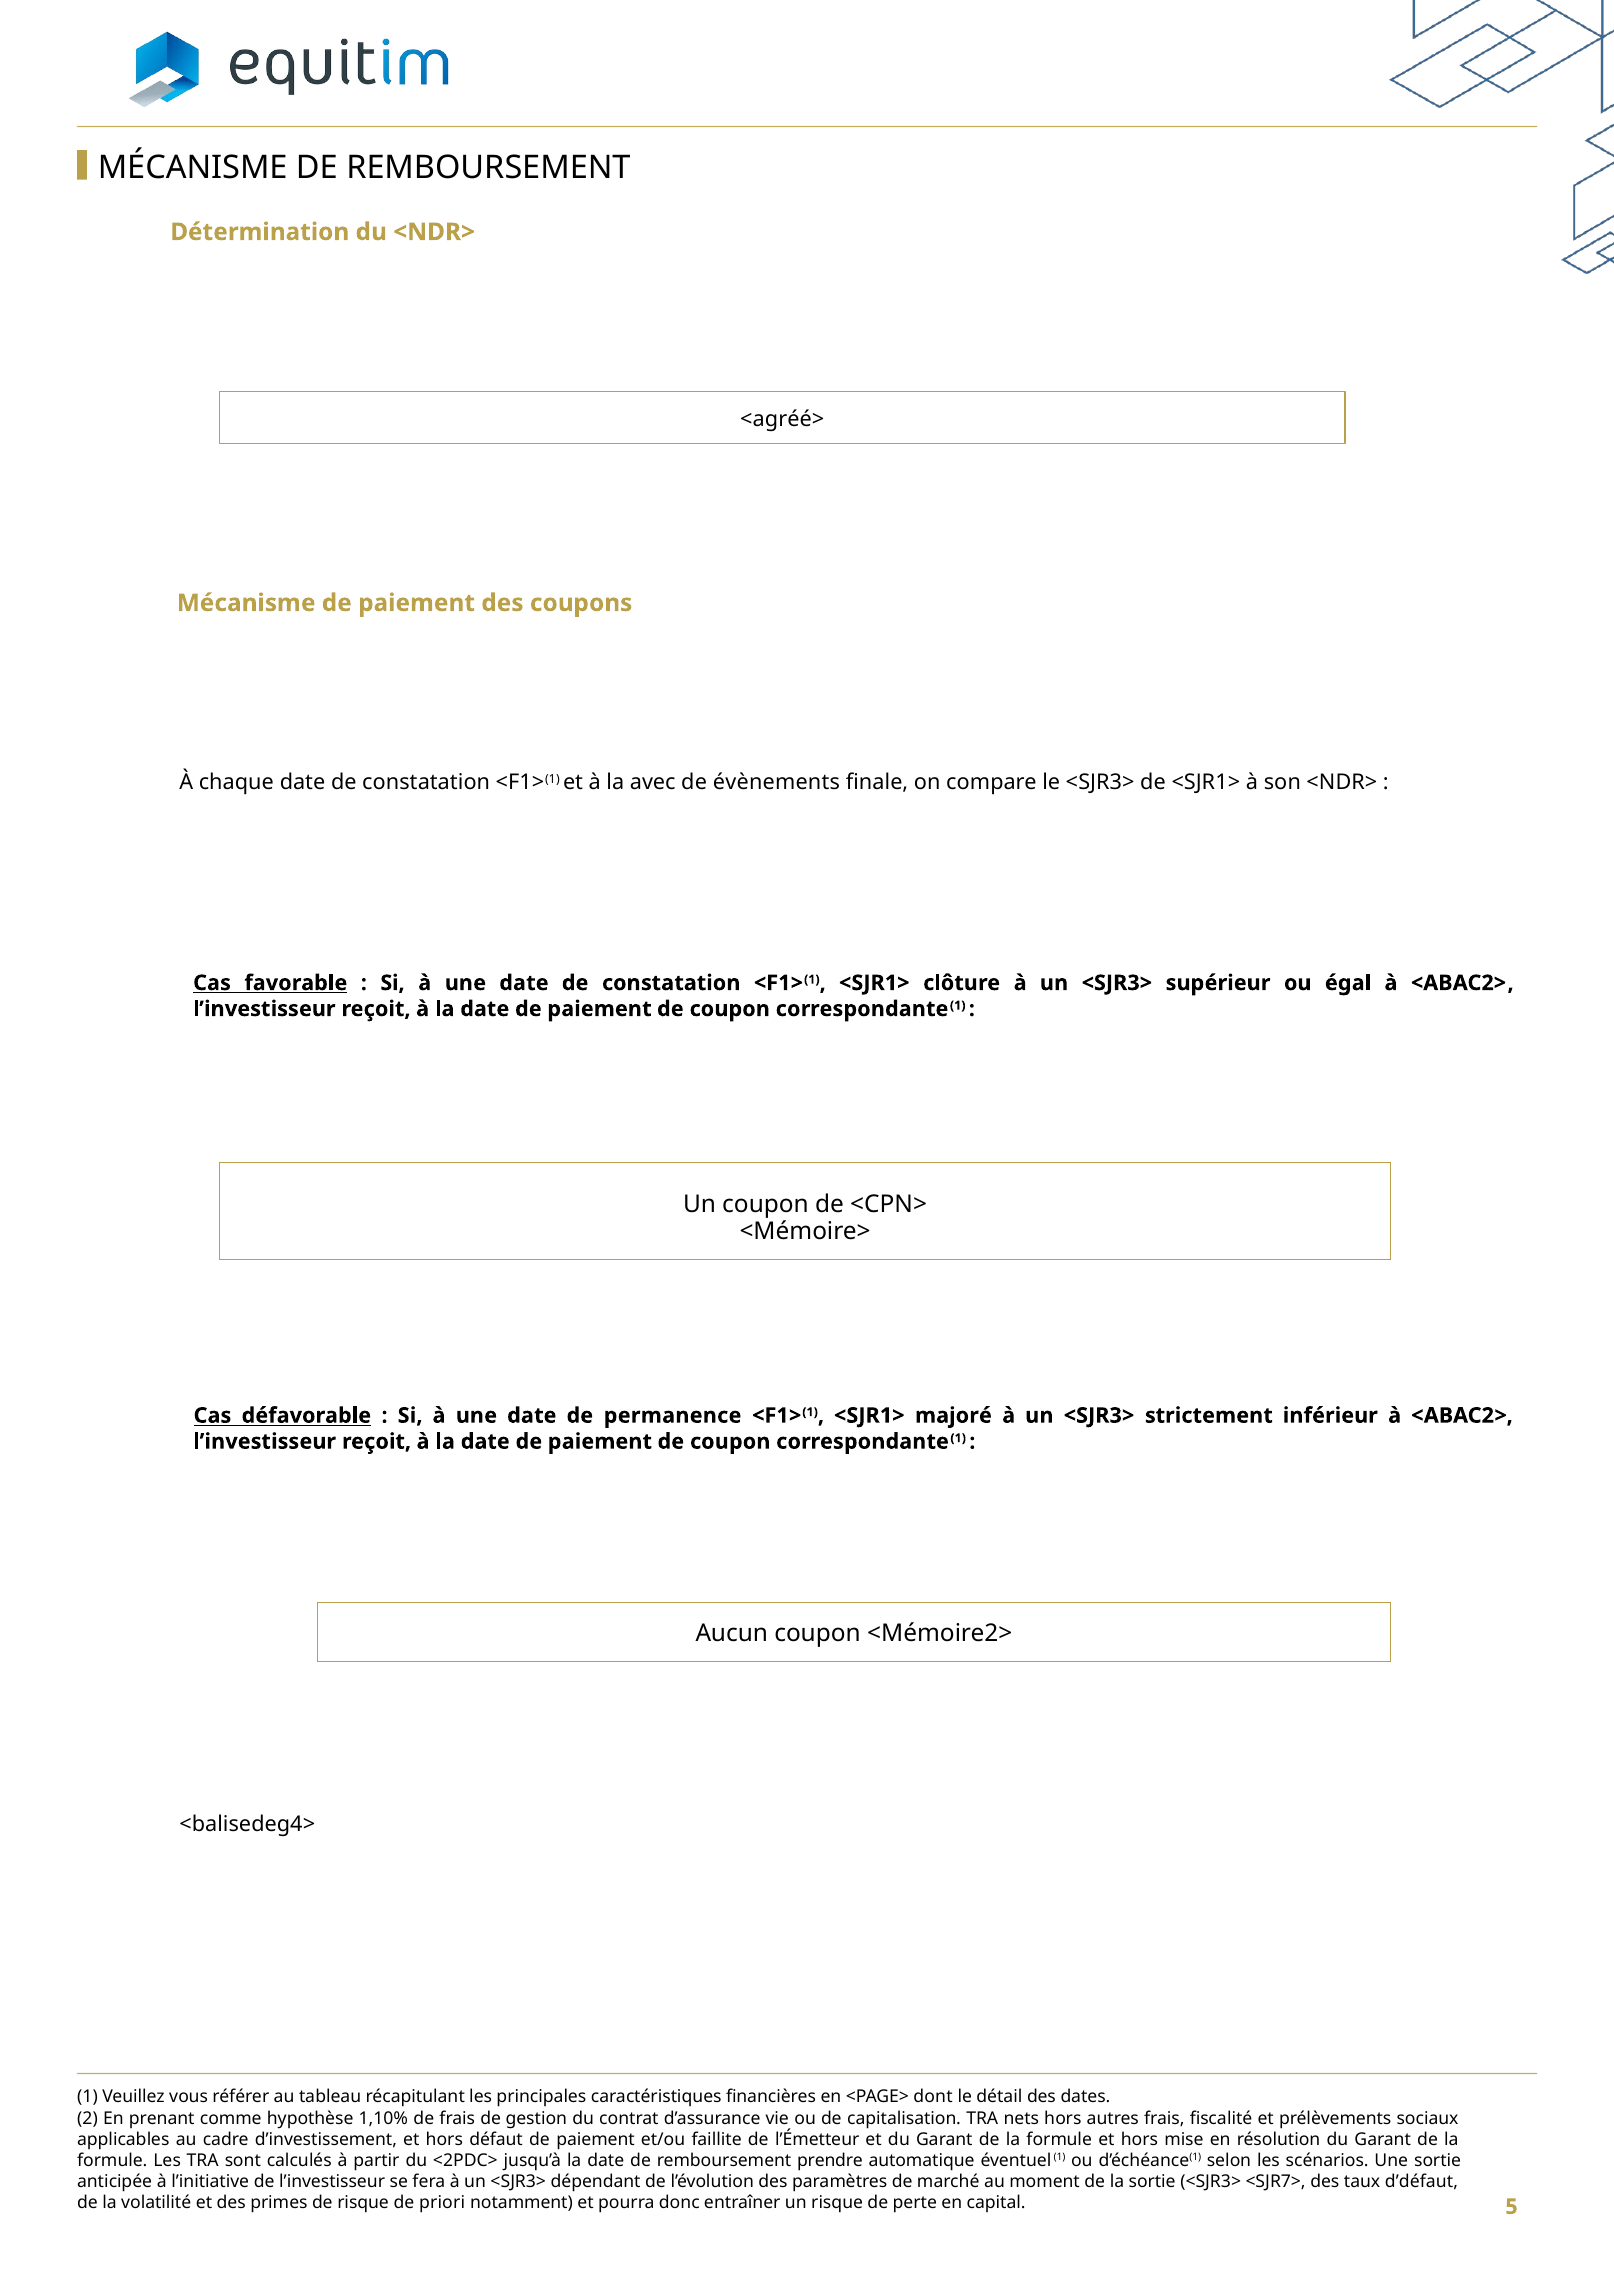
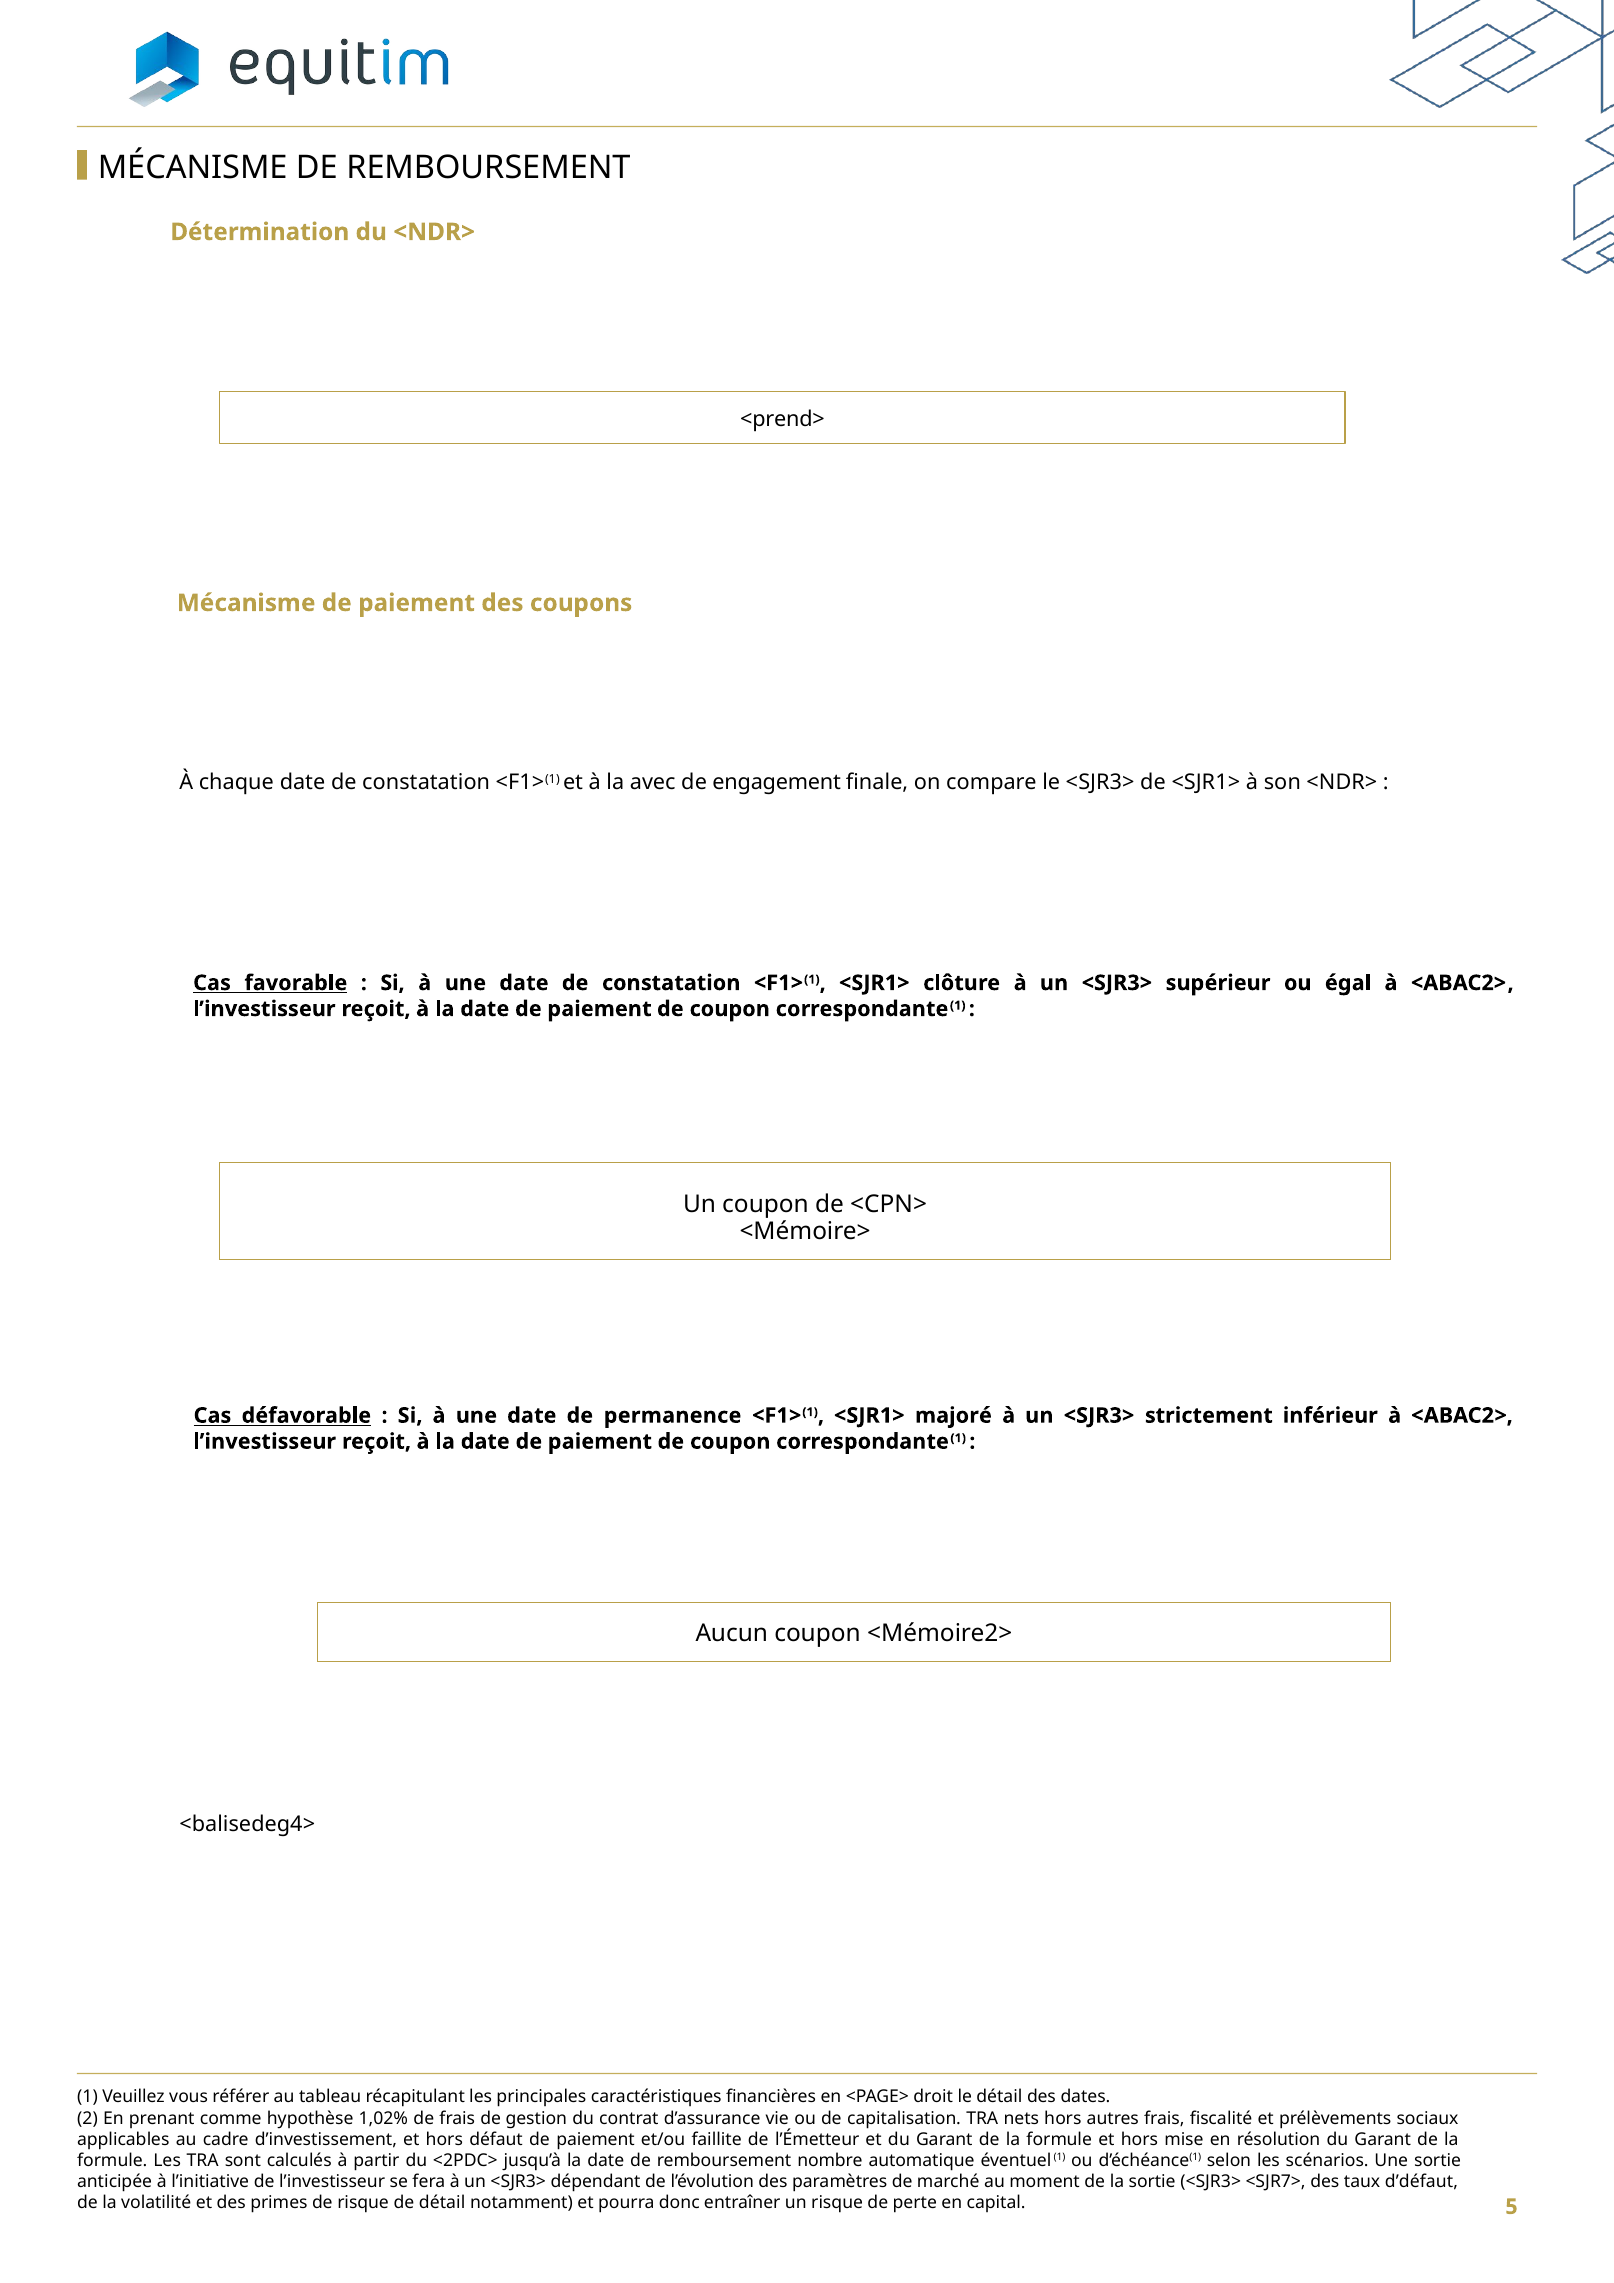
<agréé>: <agréé> -> <prend> (782, 419)
évènements: évènements -> engagement (777, 782)
dont: dont -> droit (933, 2097)
1,10%: 1,10% -> 1,02% (383, 2118)
prendre: prendre -> nombre (830, 2160)
de priori: priori -> détail (442, 2202)
